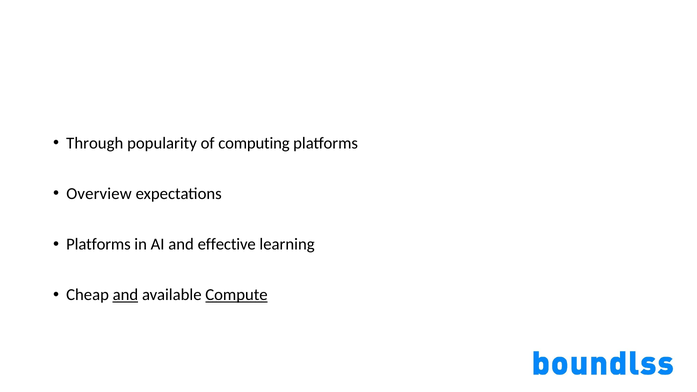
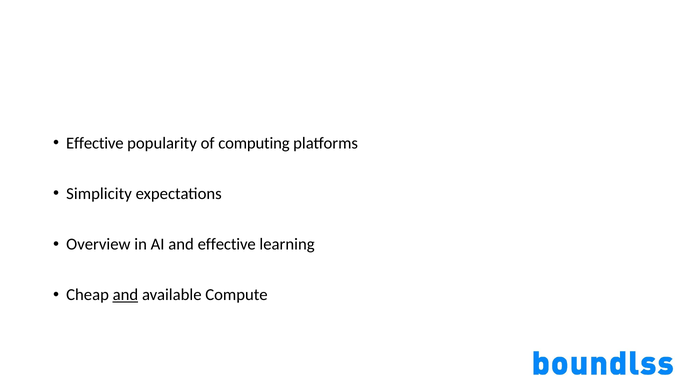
Through: Through -> Effective (95, 143)
Overview: Overview -> Simplicity (99, 194)
Platforms: Platforms -> Overview (98, 244)
Compute underline: present -> none (236, 295)
